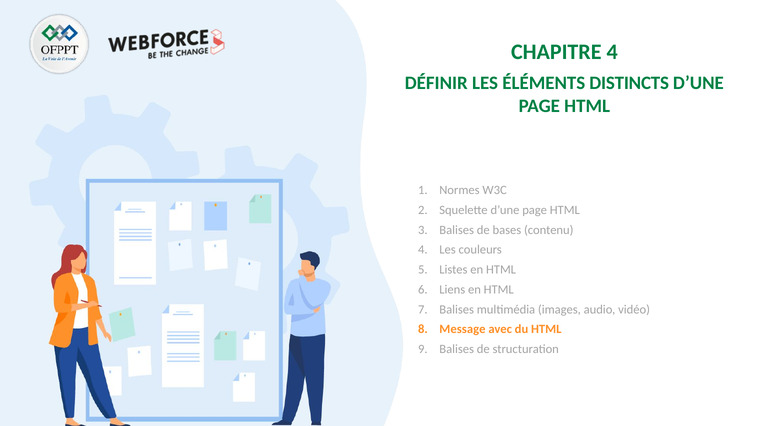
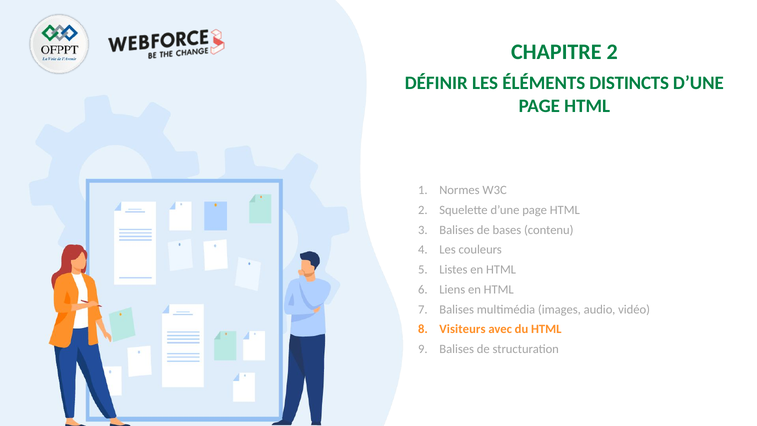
CHAPITRE 4: 4 -> 2 (612, 52)
Message: Message -> Visiteurs (462, 329)
